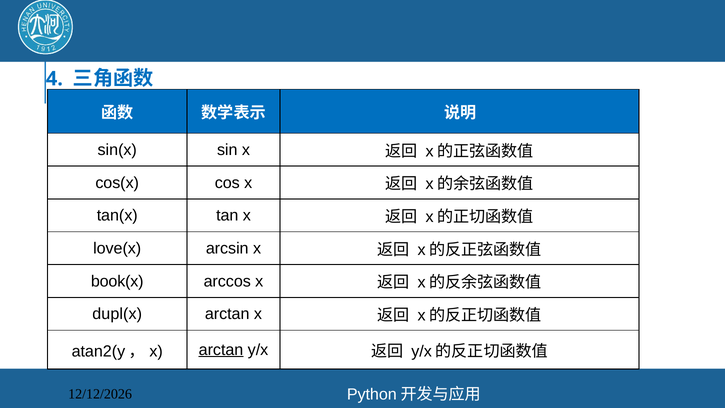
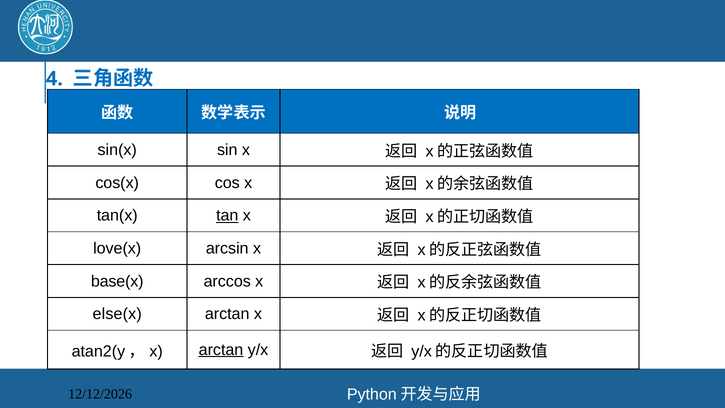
tan underline: none -> present (227, 215)
book(x: book(x -> base(x (117, 281)
dupl(x: dupl(x -> else(x (117, 314)
